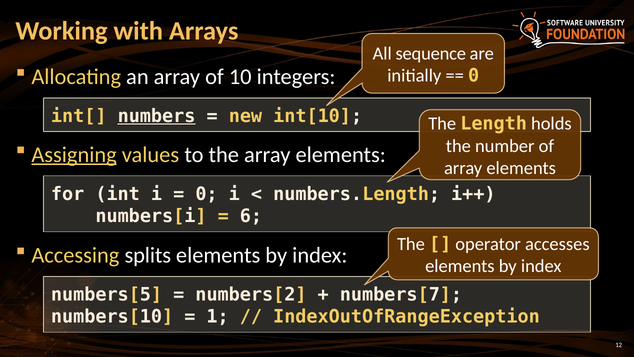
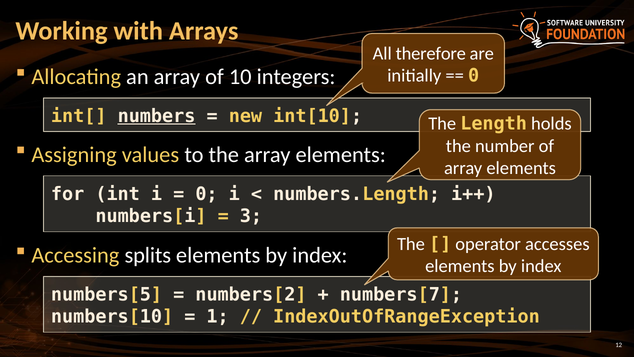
sequence: sequence -> therefore (431, 53)
Assigning underline: present -> none (74, 154)
6: 6 -> 3 (251, 216)
